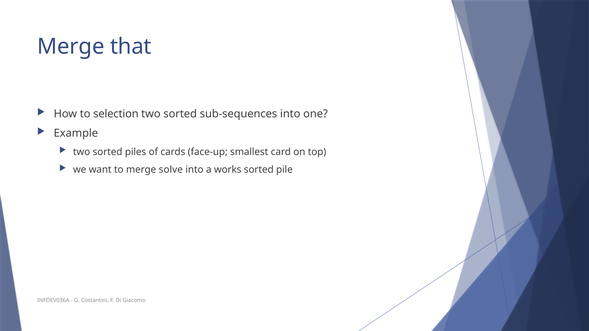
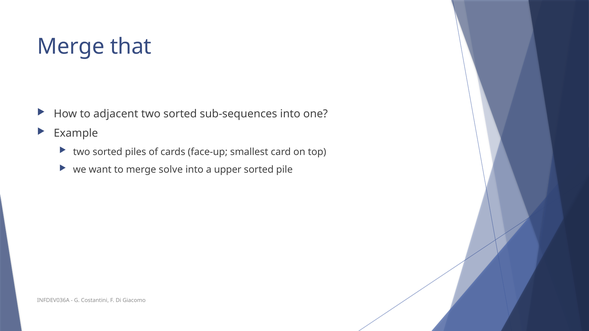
selection: selection -> adjacent (116, 114)
works: works -> upper (228, 170)
